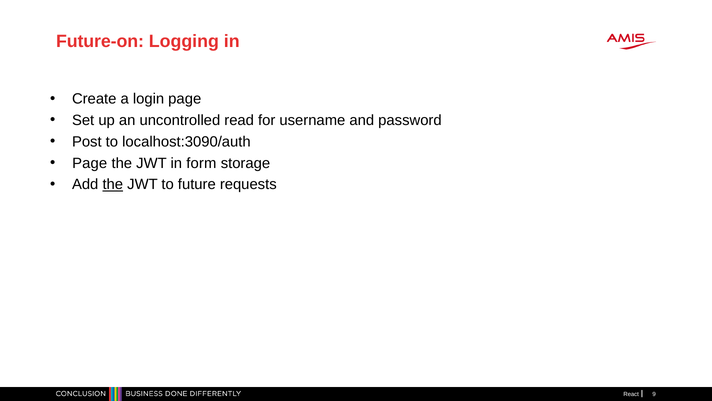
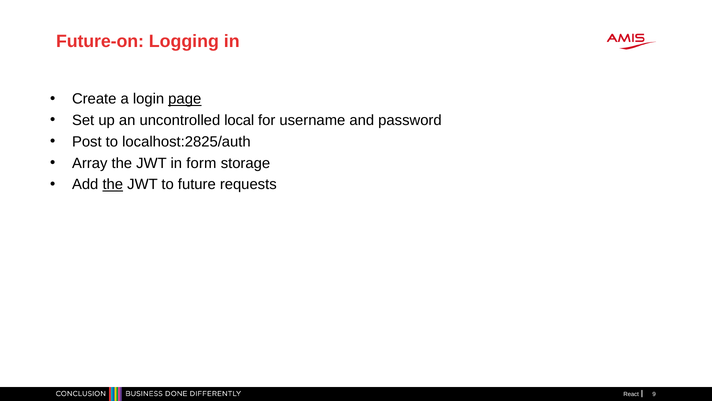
page underline: none -> present (185, 99)
read: read -> local (239, 120)
localhost:3090/auth: localhost:3090/auth -> localhost:2825/auth (186, 142)
Page: Page -> Array (90, 163)
